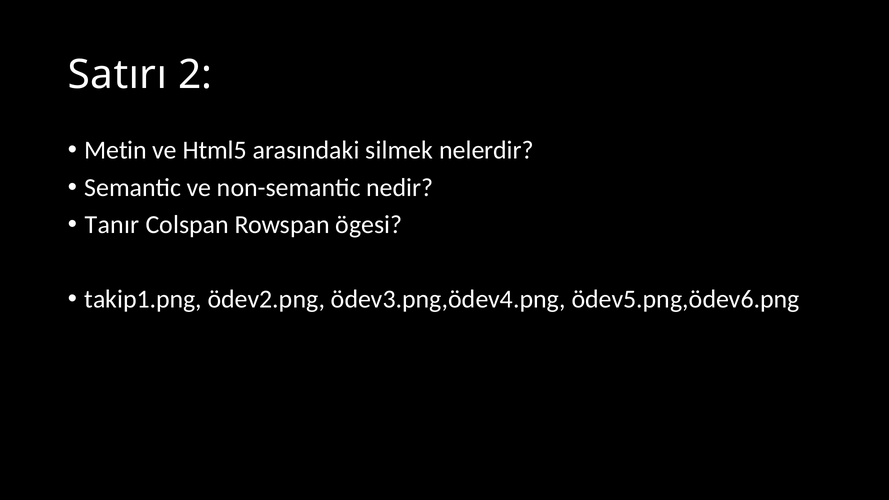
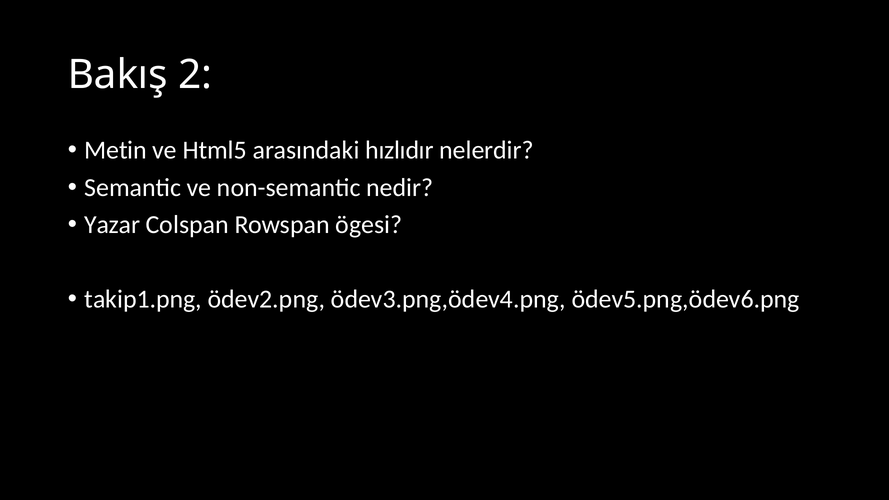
Satırı: Satırı -> Bakış (118, 75)
silmek: silmek -> hızlıdır (399, 150)
Tanır: Tanır -> Yazar (112, 225)
